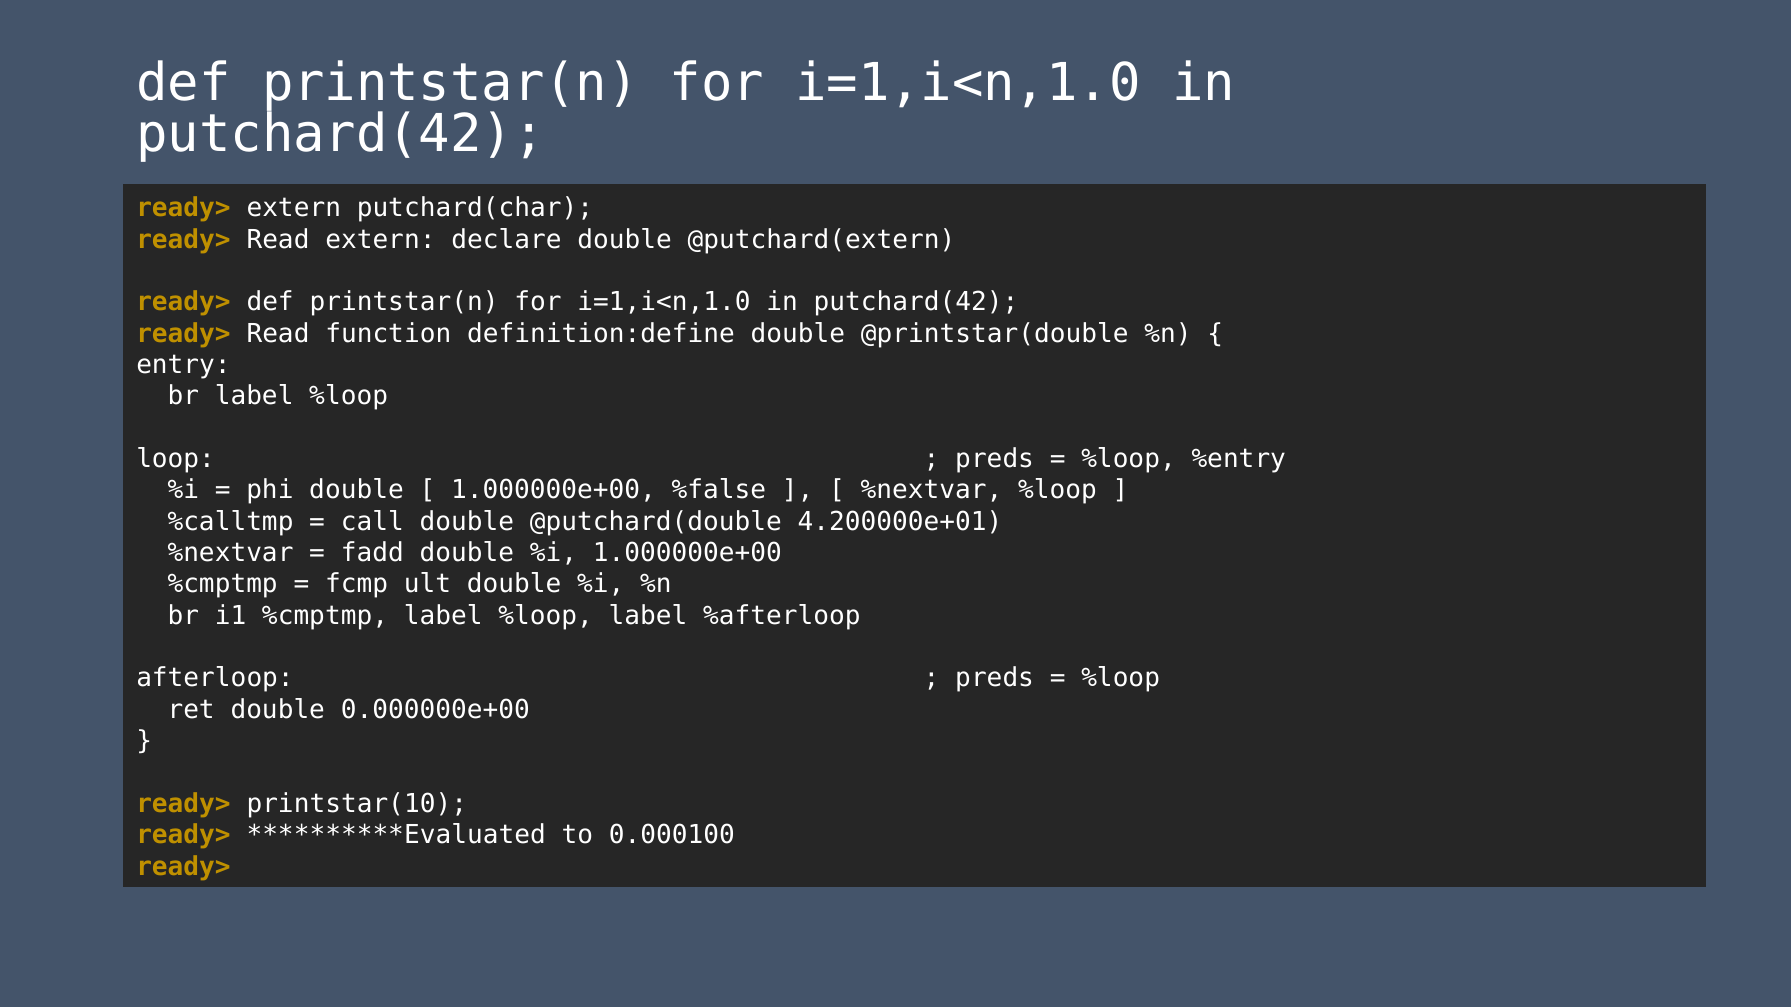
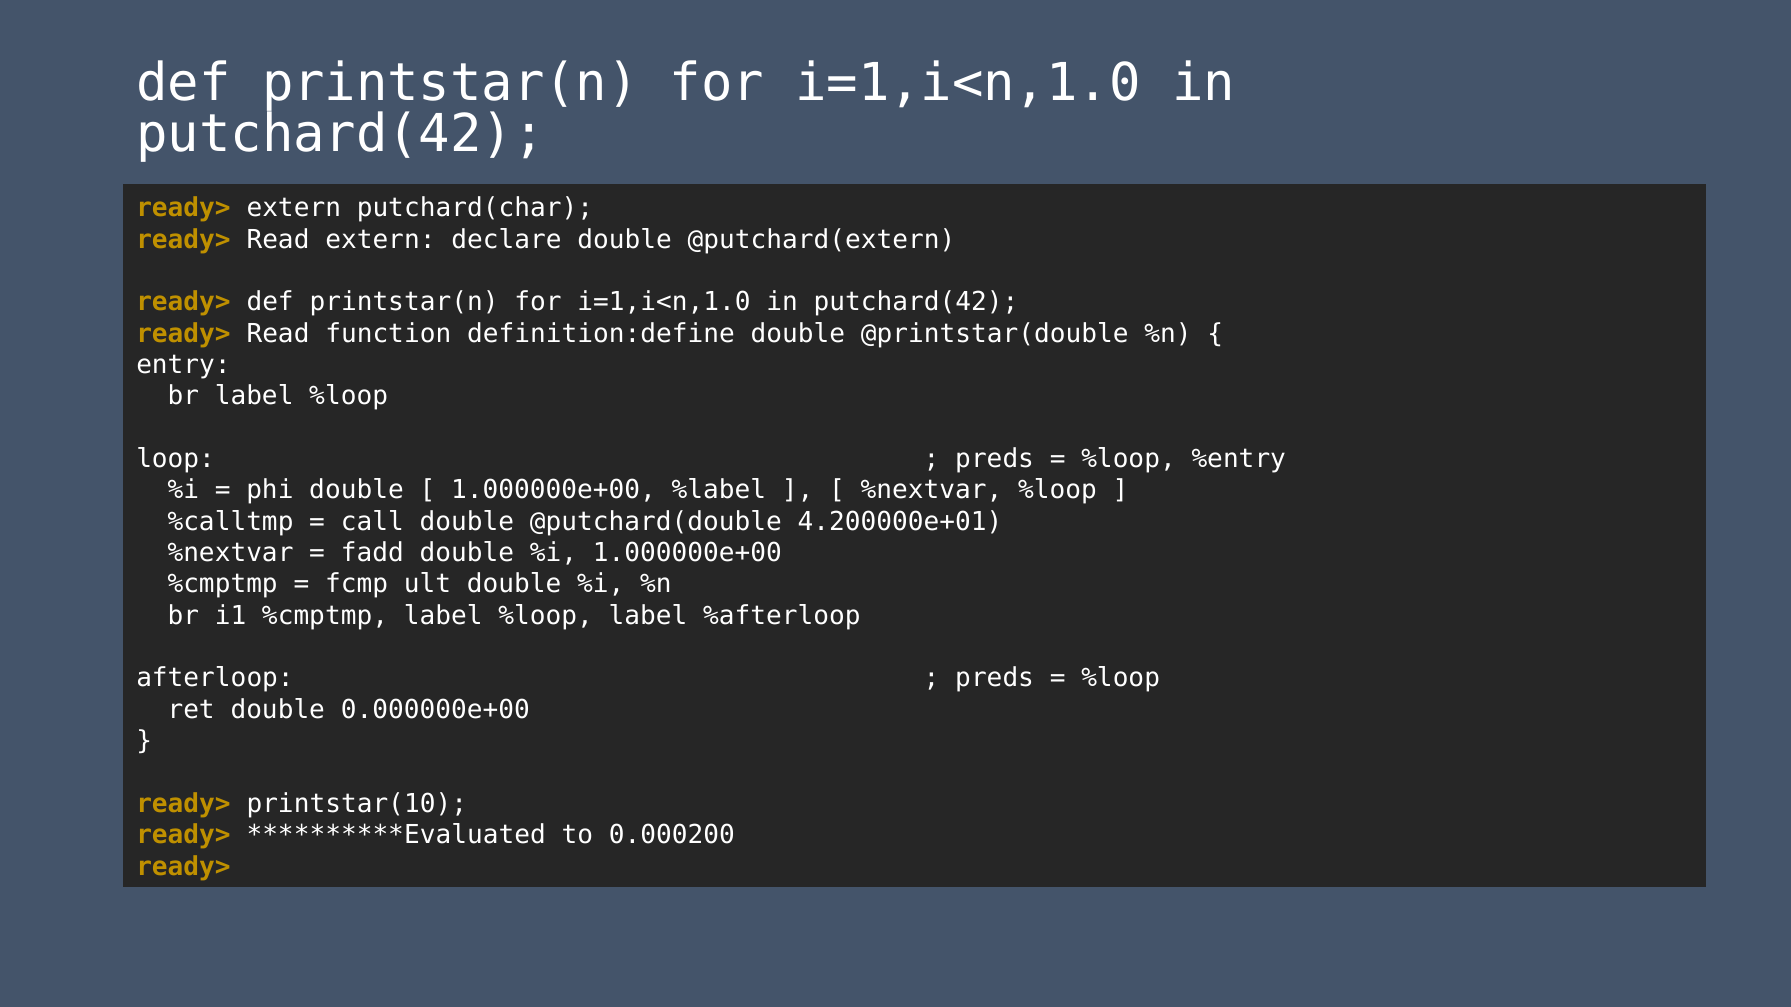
%false: %false -> %label (719, 490)
0.000100: 0.000100 -> 0.000200 (672, 835)
